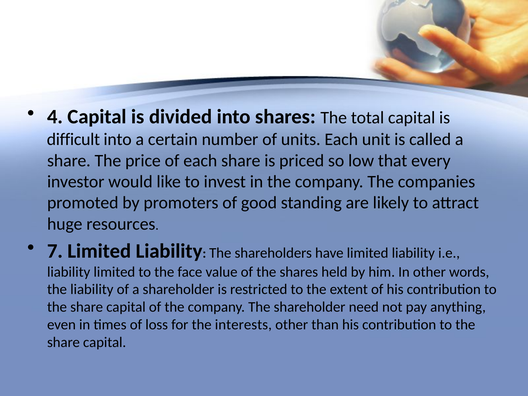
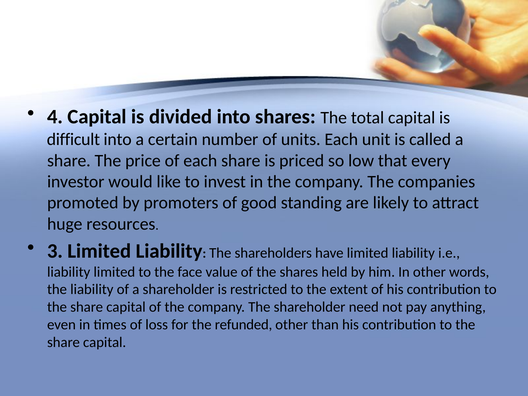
7: 7 -> 3 (55, 251)
interests: interests -> refunded (244, 325)
